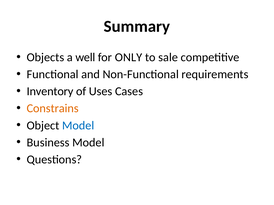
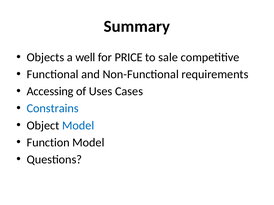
ONLY: ONLY -> PRICE (129, 57)
Inventory: Inventory -> Accessing (50, 92)
Constrains colour: orange -> blue (53, 109)
Business: Business -> Function (48, 143)
